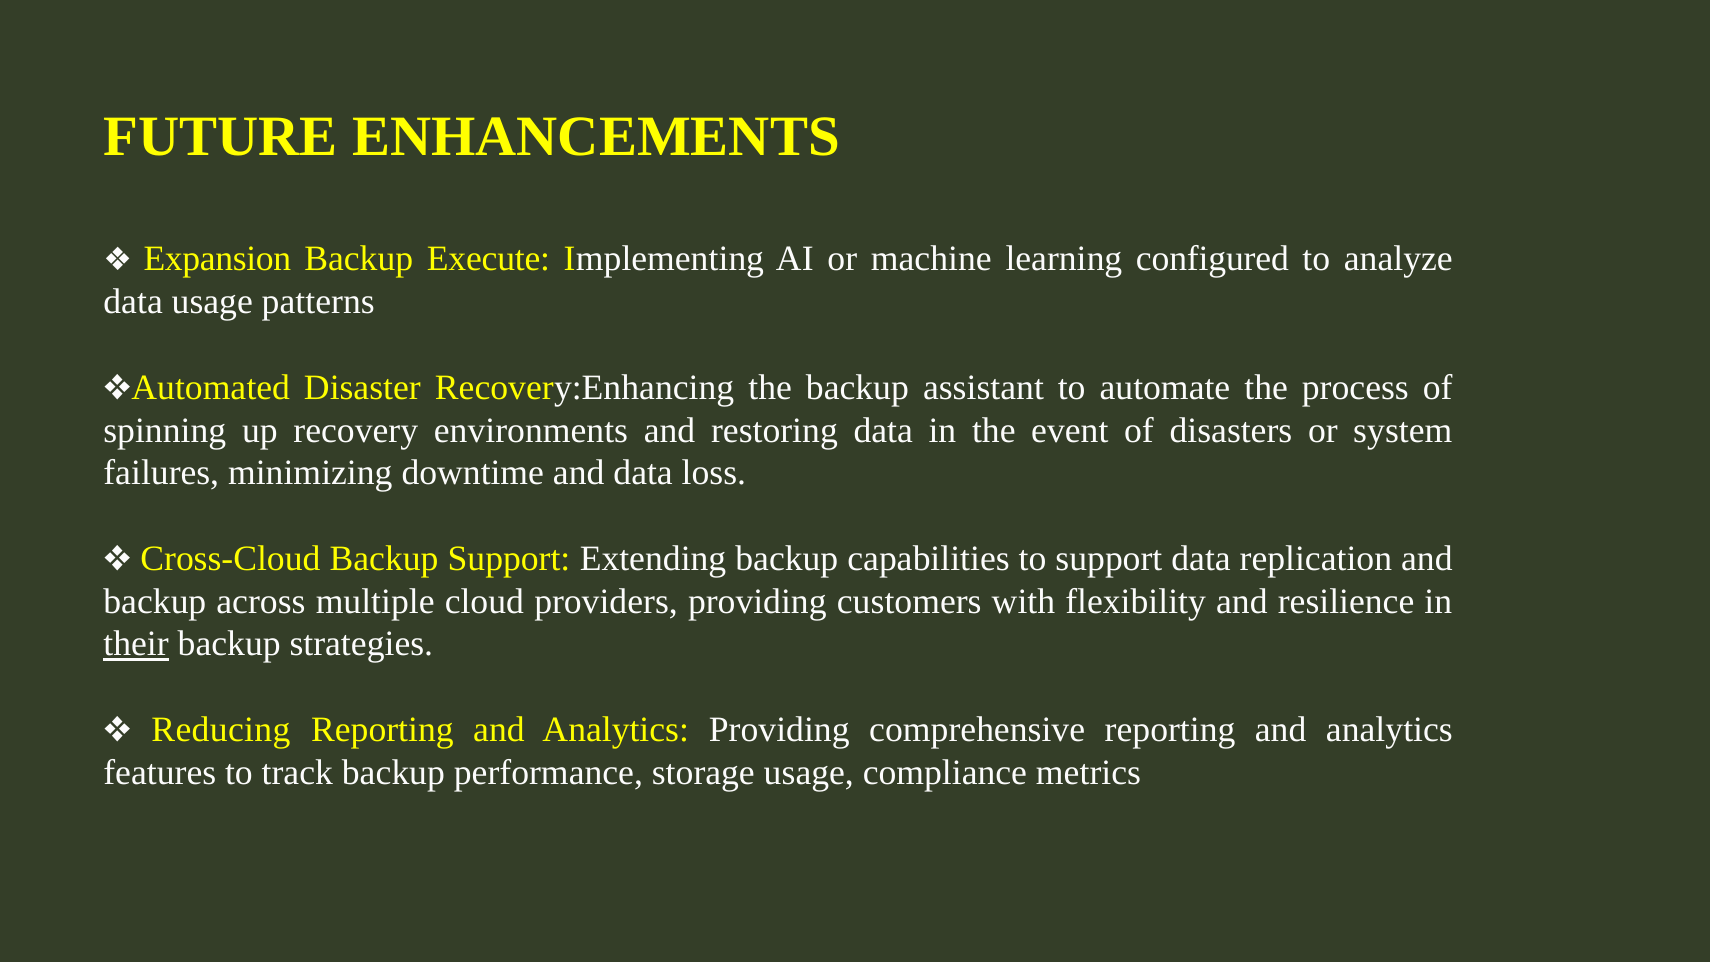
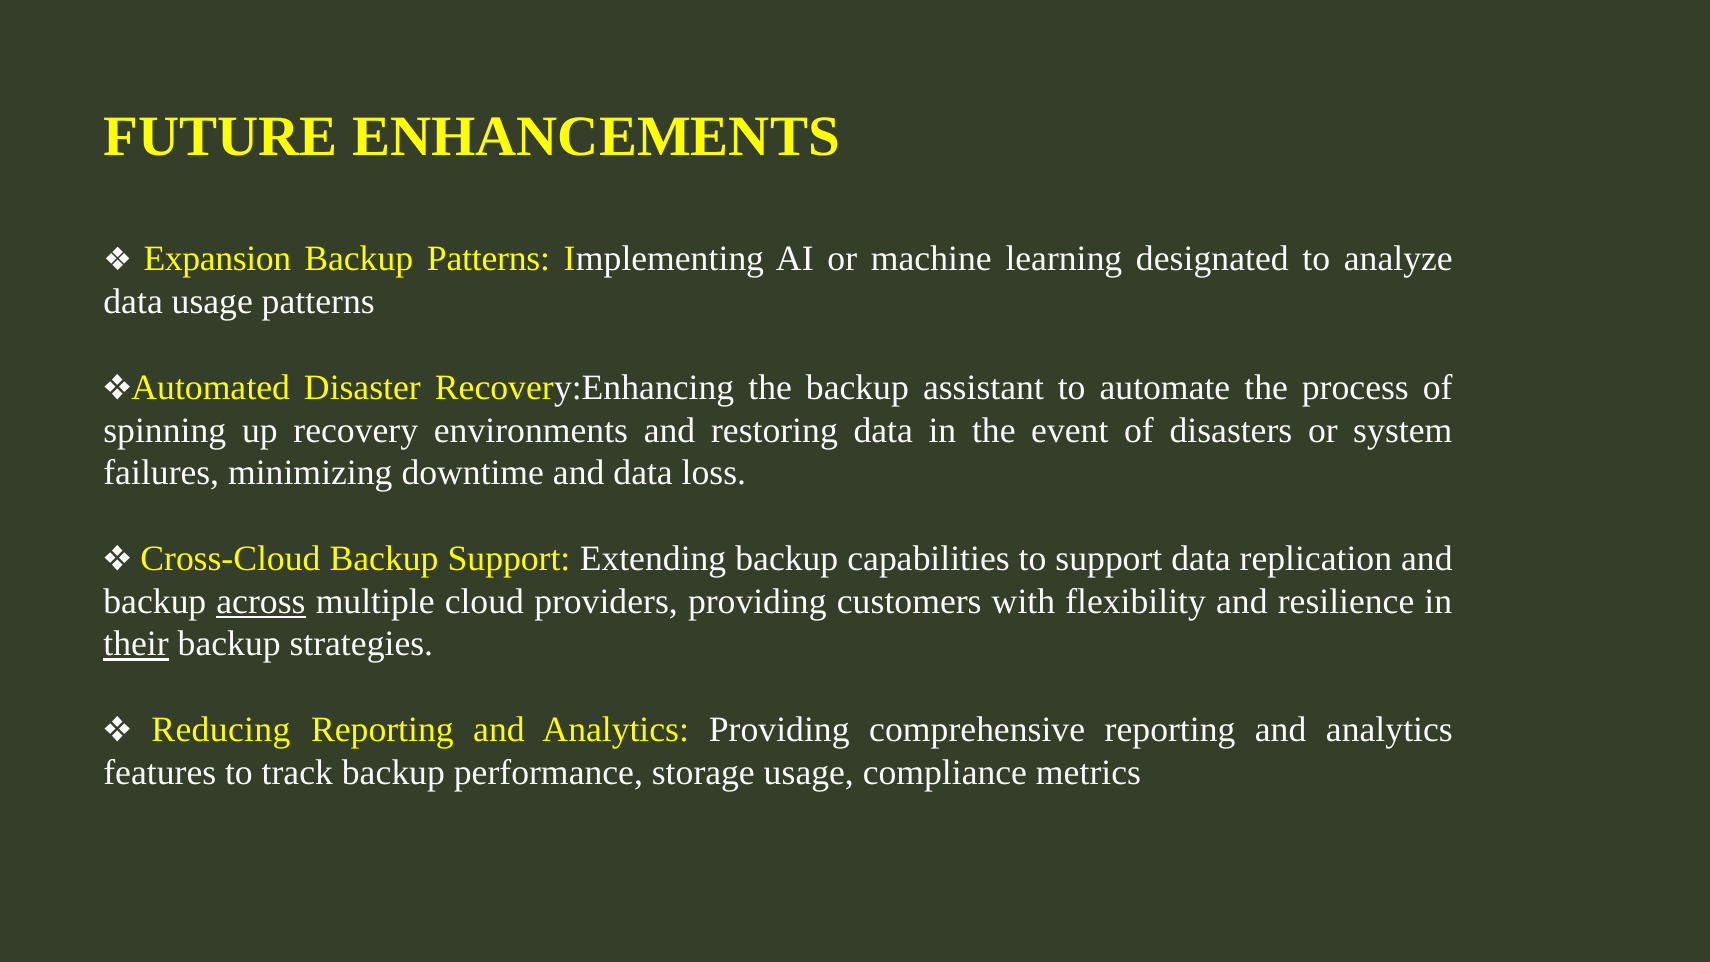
Backup Execute: Execute -> Patterns (488, 259)
configured: configured -> designated (1212, 259)
across underline: none -> present (261, 601)
